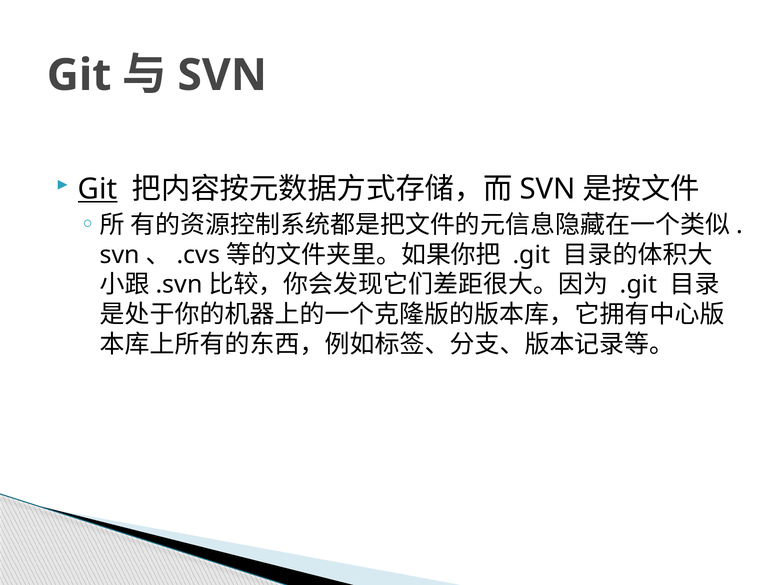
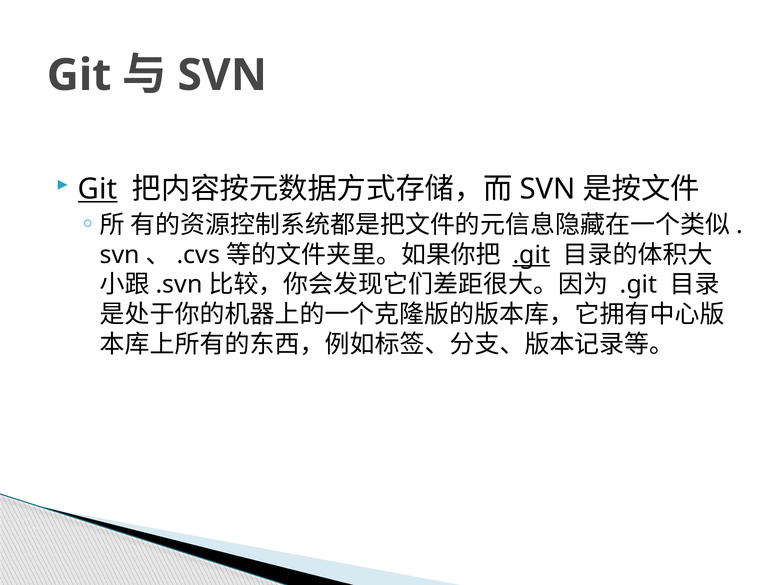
.git underline: none -> present (531, 255)
